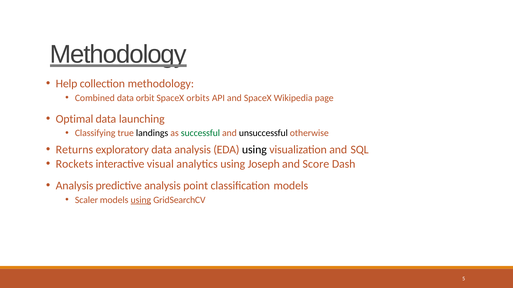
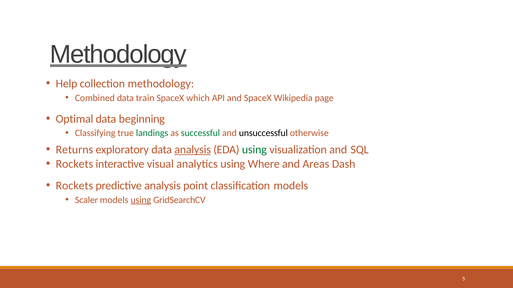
orbit: orbit -> train (145, 98)
orbits: orbits -> which (198, 98)
launching: launching -> beginning (142, 119)
landings colour: black -> green (152, 133)
analysis underline: none -> present (193, 150)
using colour: black -> green (254, 150)
Joseph: Joseph -> Where (264, 164)
Score: Score -> Areas (316, 164)
Analysis: Analysis -> Rockets (74, 186)
